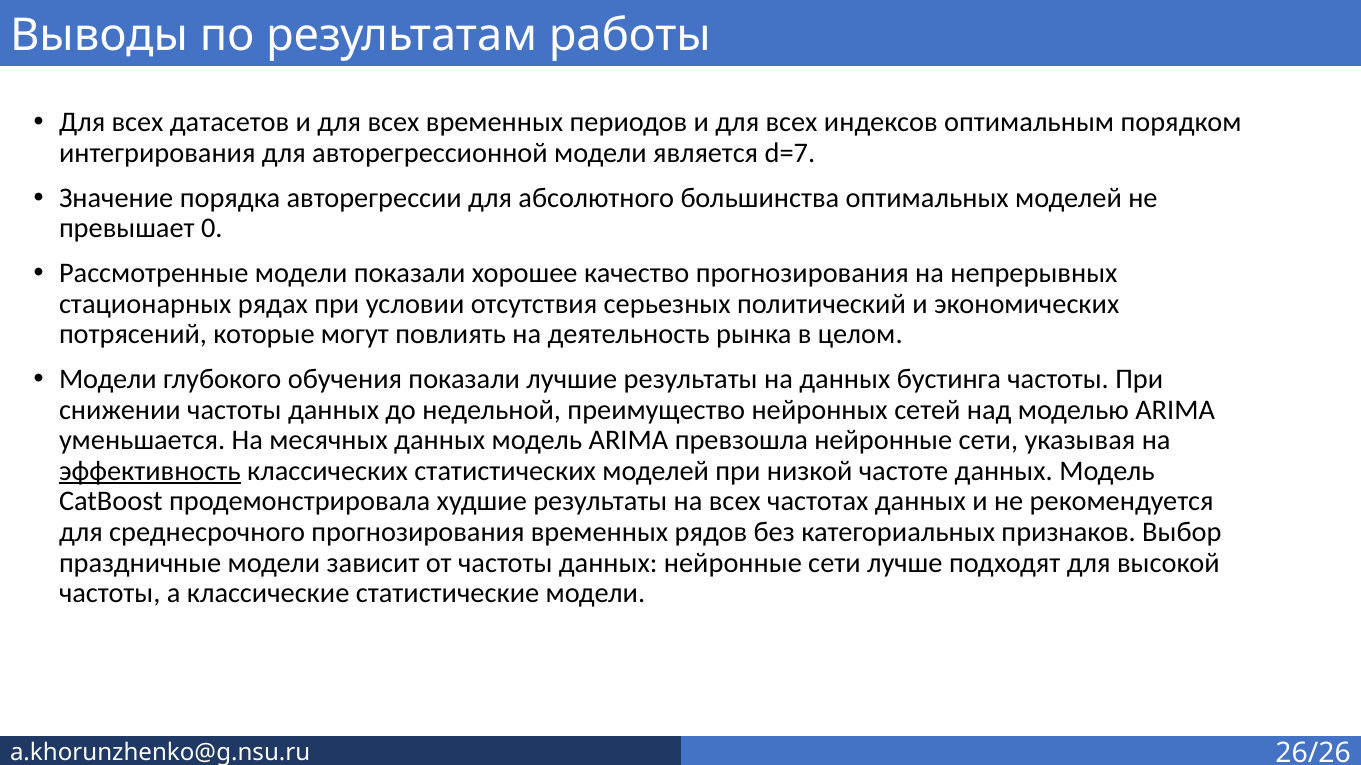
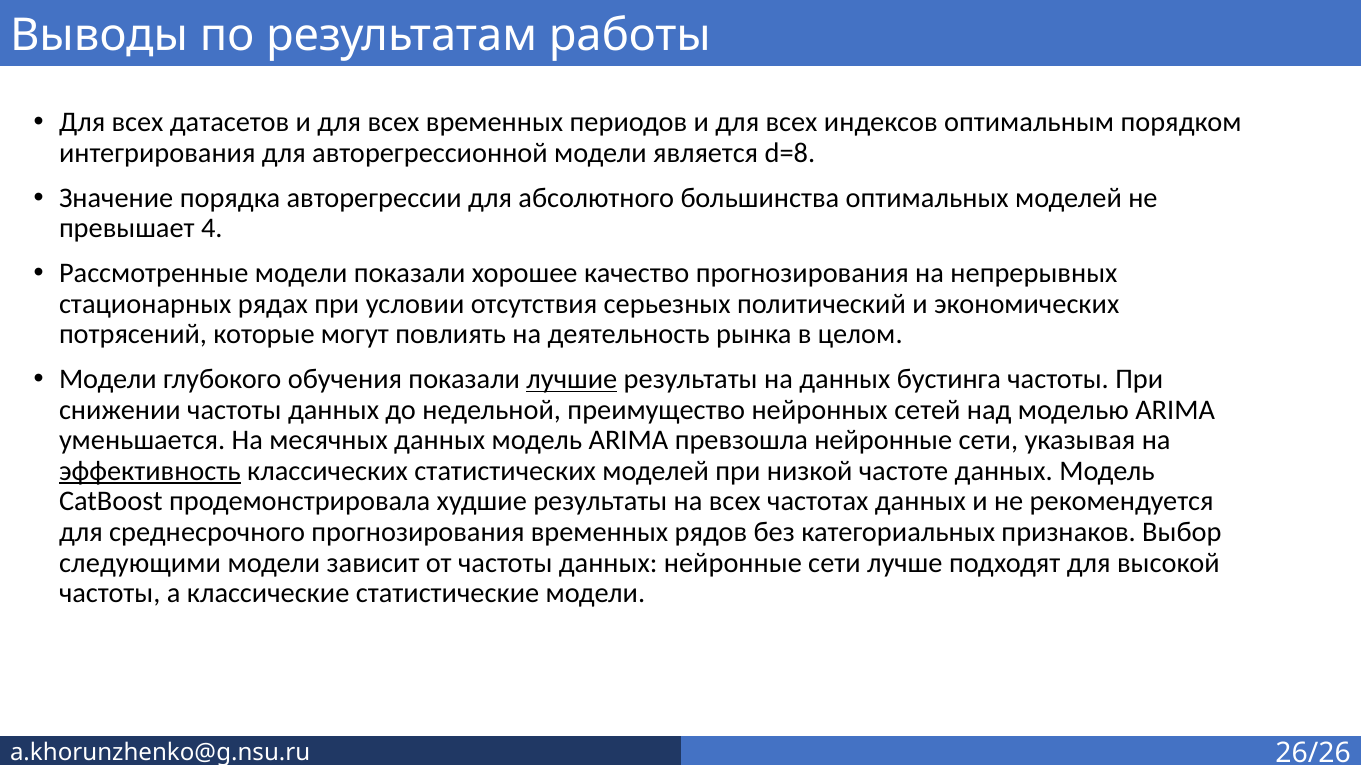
d=7: d=7 -> d=8 (790, 153)
0: 0 -> 4 (212, 229)
лучшие underline: none -> present (572, 379)
праздничные: праздничные -> следующими (140, 563)
